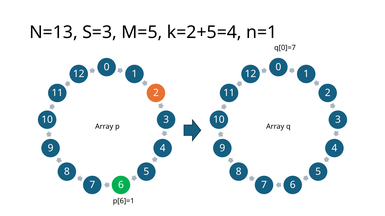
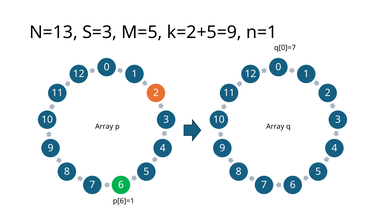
k=2+5=4: k=2+5=4 -> k=2+5=9 (204, 32)
